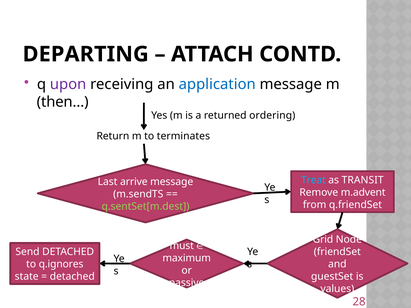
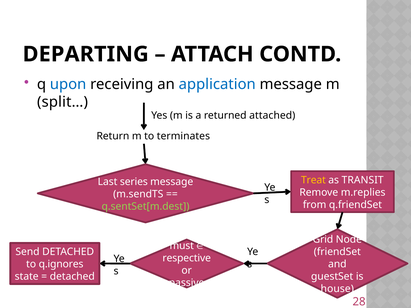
upon colour: purple -> blue (68, 84)
then…: then… -> split… (62, 102)
ordering: ordering -> attached (272, 116)
Treat colour: light blue -> yellow (313, 180)
arrive: arrive -> series (134, 182)
m.advent: m.advent -> m.replies (363, 192)
maximum: maximum -> respective (187, 258)
values: values -> house (337, 289)
